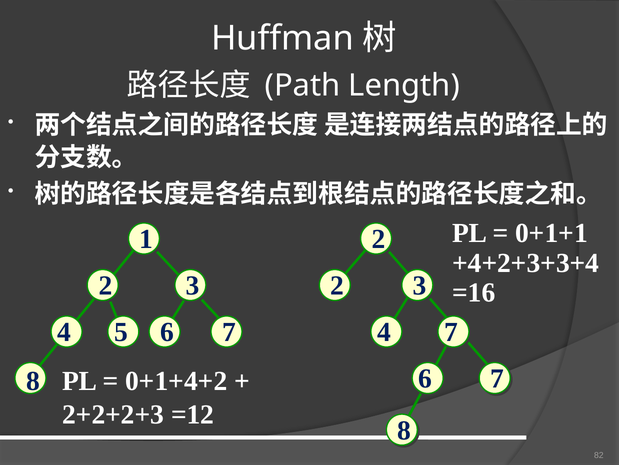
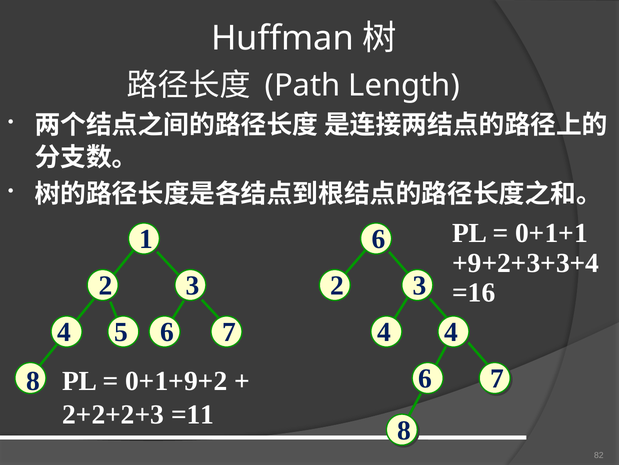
1 2: 2 -> 6 (378, 239)
+4+2+3+3+4: +4+2+3+3+4 -> +9+2+3+3+4 (526, 263)
5 7: 7 -> 4 (451, 332)
0+1+4+2: 0+1+4+2 -> 0+1+9+2 (176, 381)
=12: =12 -> =11 (193, 414)
